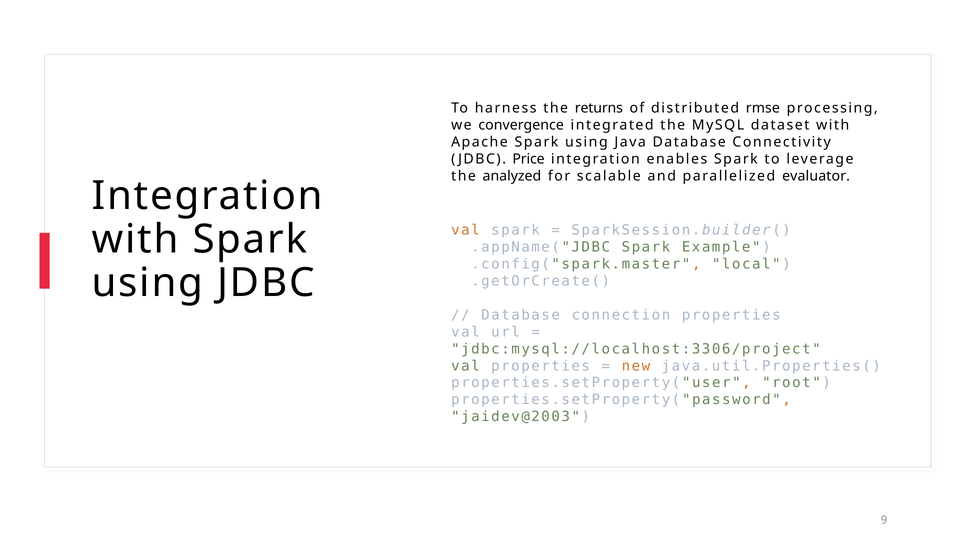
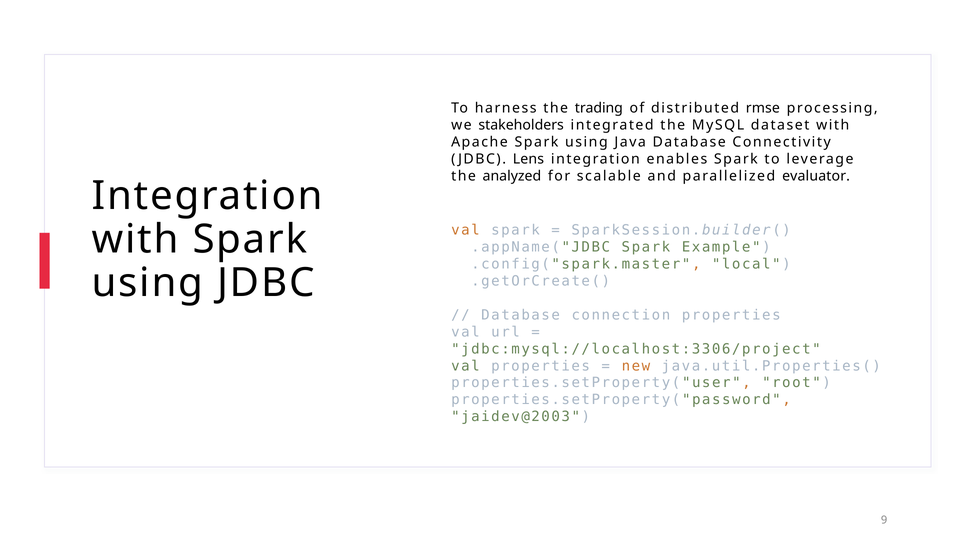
returns: returns -> trading (599, 108)
convergence: convergence -> stakeholders (521, 125)
Price: Price -> Lens (528, 159)
